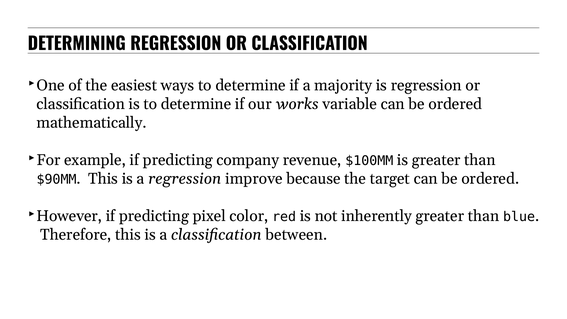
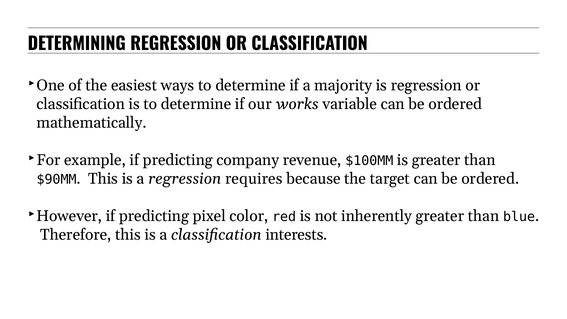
improve: improve -> requires (254, 178)
between: between -> interests (296, 234)
